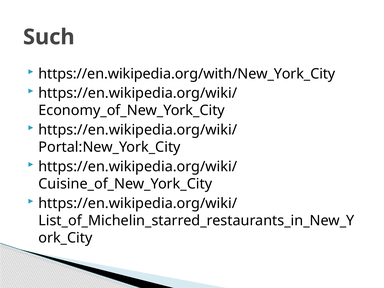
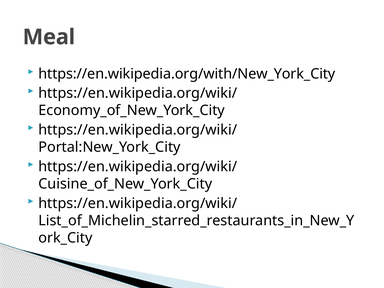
Such: Such -> Meal (49, 37)
